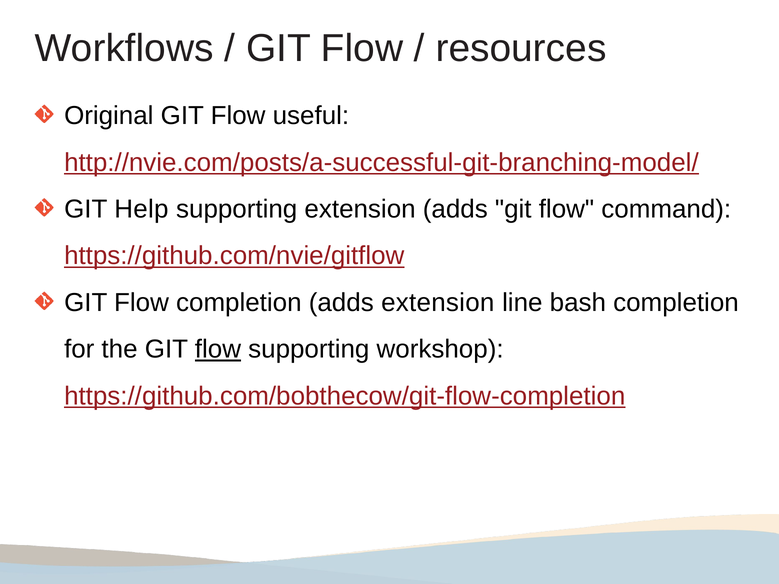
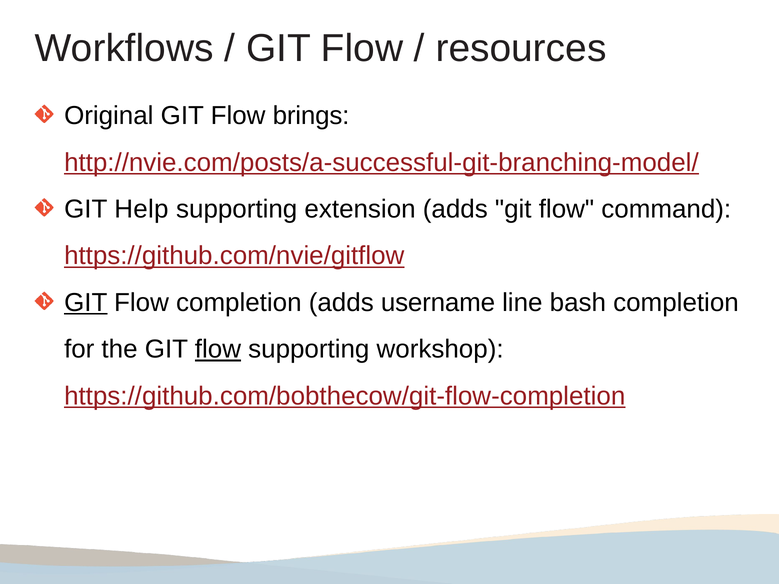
useful: useful -> brings (311, 116)
GIT underline: none -> present (86, 303)
adds extension: extension -> username (438, 303)
